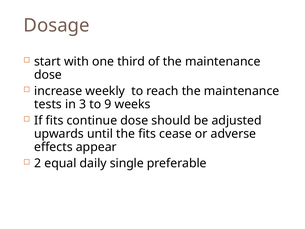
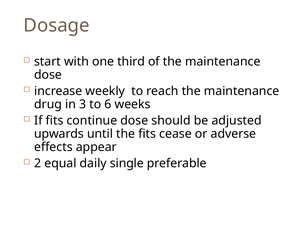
tests: tests -> drug (48, 104)
9: 9 -> 6 (108, 104)
